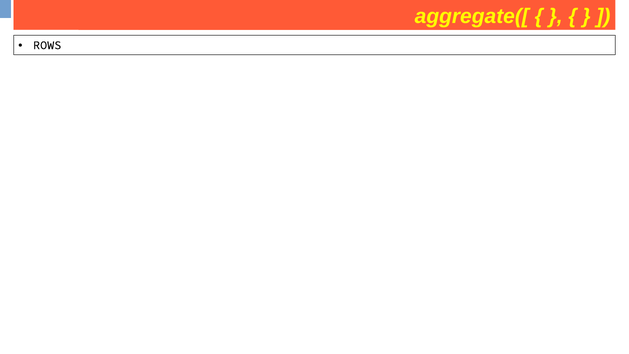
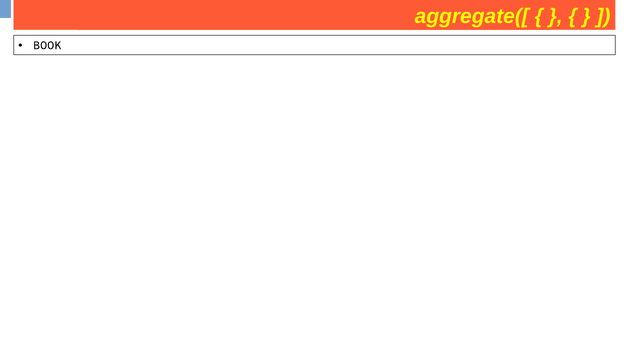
ROWS: ROWS -> BOOK (47, 45)
